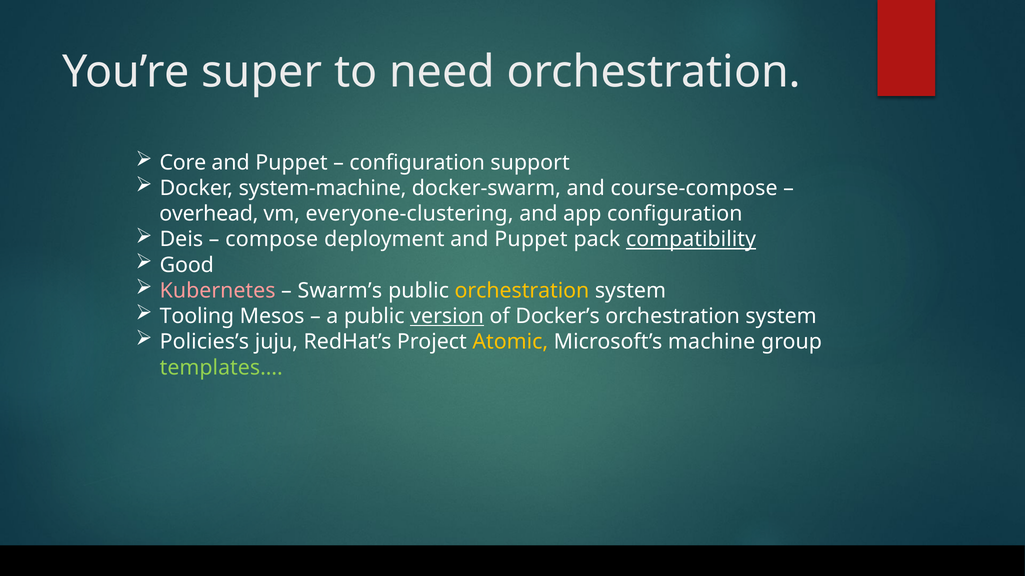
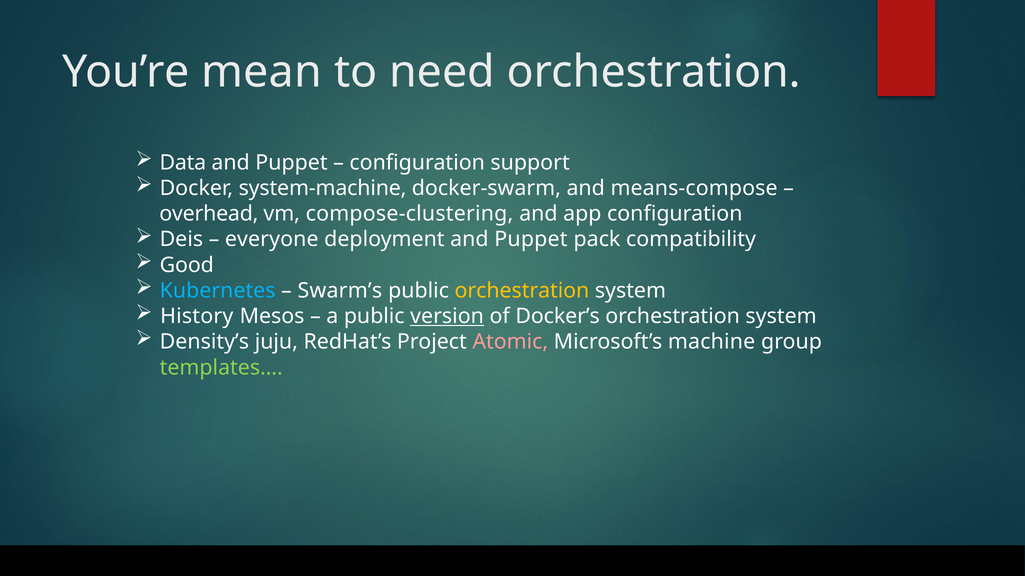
super: super -> mean (262, 72)
Core: Core -> Data (183, 163)
course-compose: course-compose -> means-compose (694, 188)
everyone-clustering: everyone-clustering -> compose-clustering (409, 214)
compose: compose -> everyone (272, 240)
compatibility underline: present -> none (691, 240)
Kubernetes colour: pink -> light blue (218, 291)
Tooling: Tooling -> History (197, 317)
Policies’s: Policies’s -> Density’s (204, 342)
Atomic colour: yellow -> pink (510, 342)
